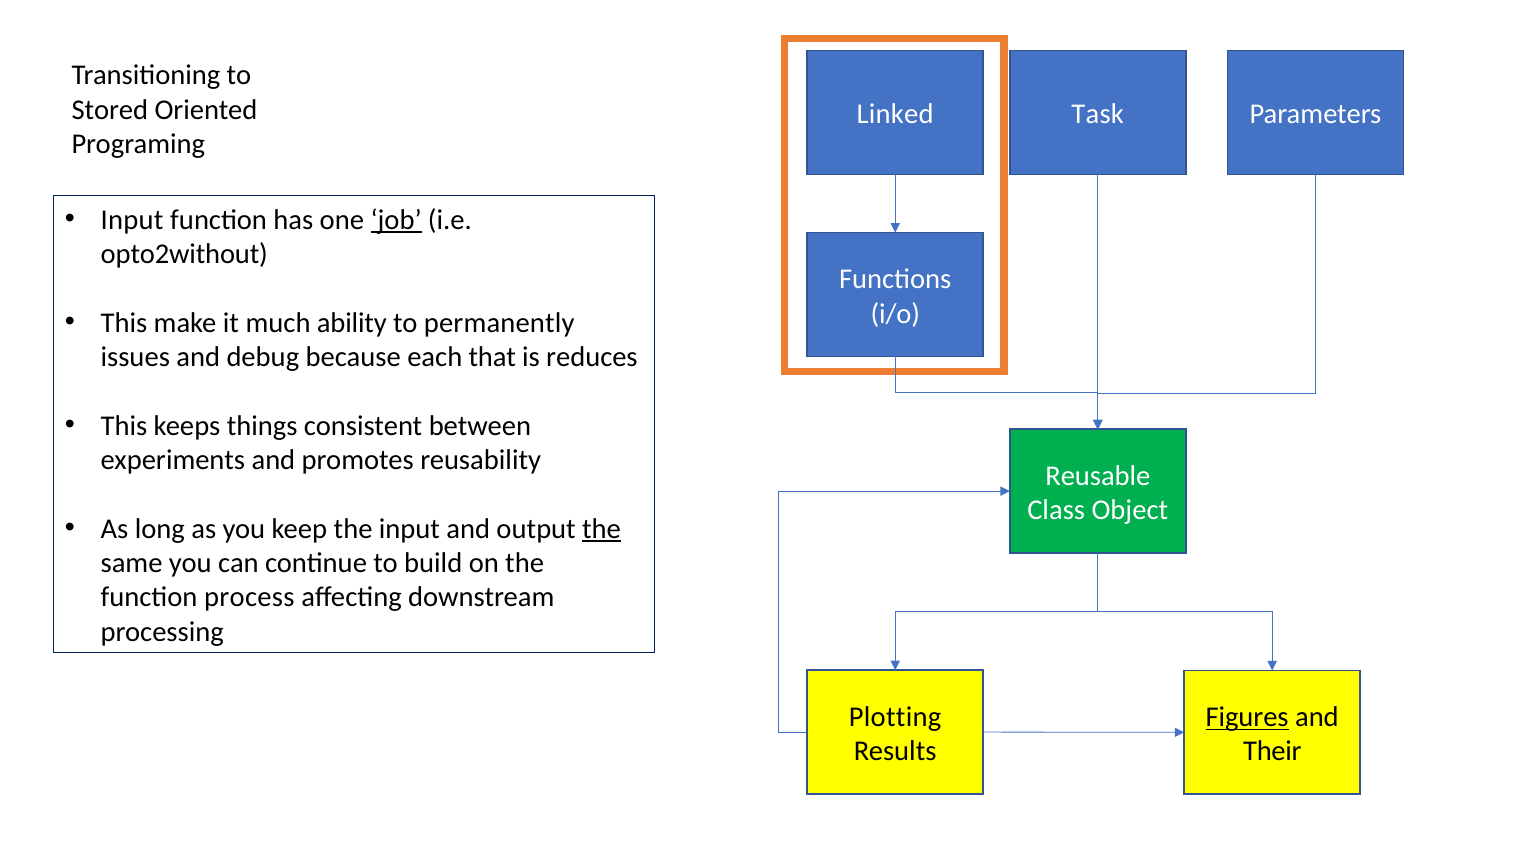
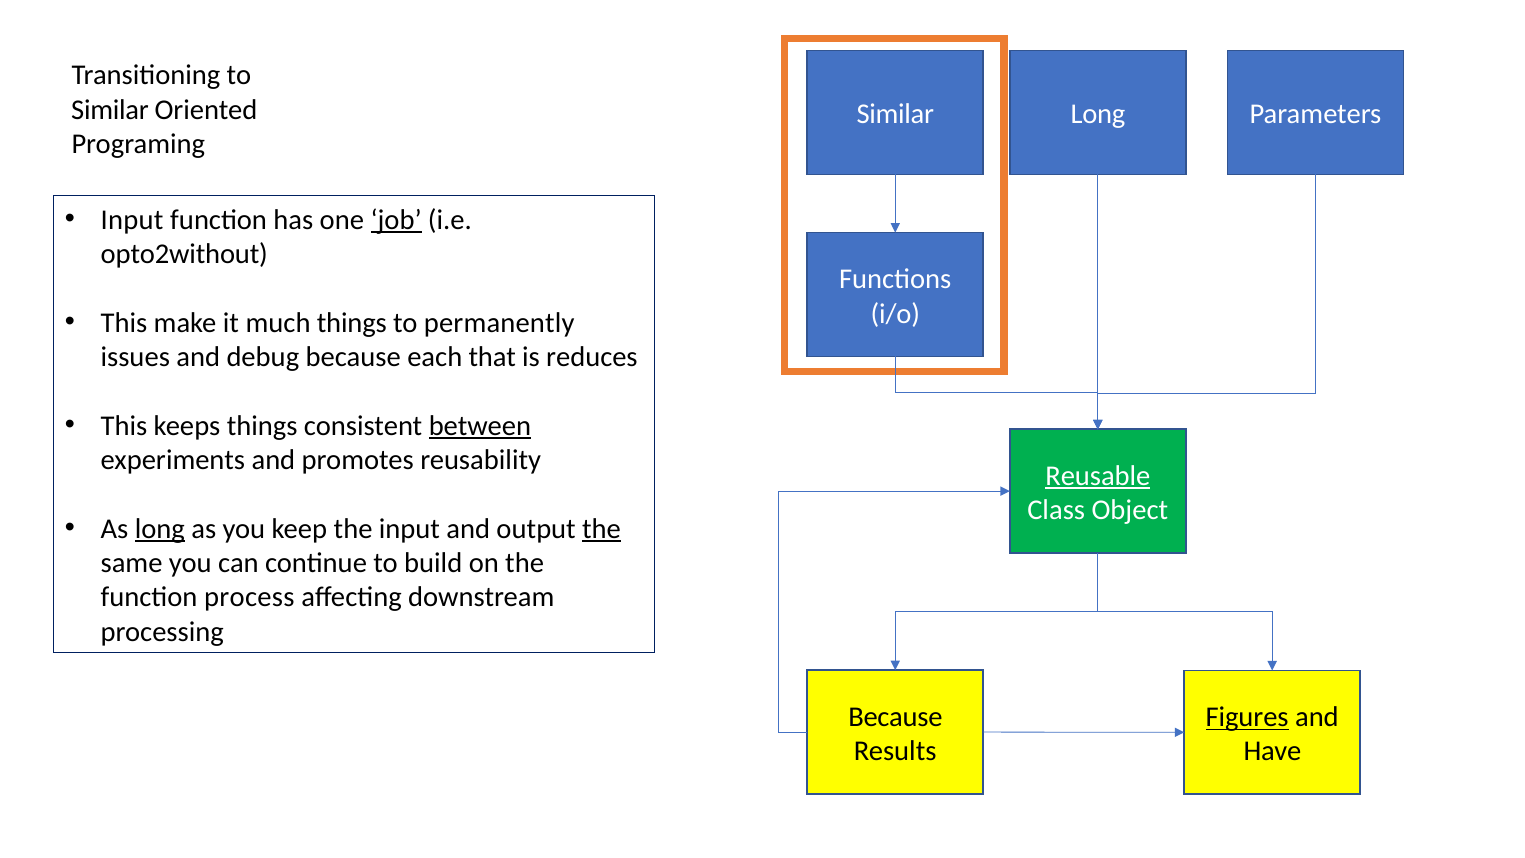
Stored: Stored -> Similar (110, 110)
Linked: Linked -> Similar (895, 115)
Task: Task -> Long (1098, 115)
much ability: ability -> things (352, 323)
between underline: none -> present (480, 426)
Reusable underline: none -> present (1098, 476)
long underline: none -> present (160, 529)
Plotting: Plotting -> Because (895, 717)
Their: Their -> Have (1272, 751)
